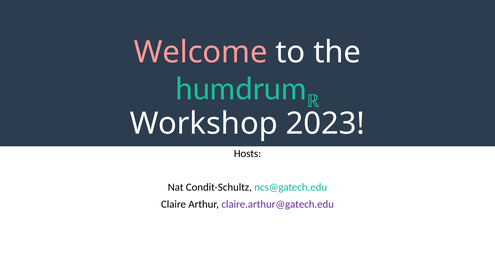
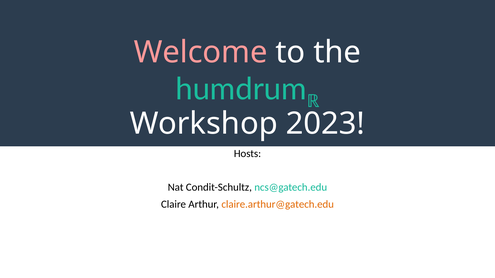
claire.arthur@gatech.edu colour: purple -> orange (278, 204)
